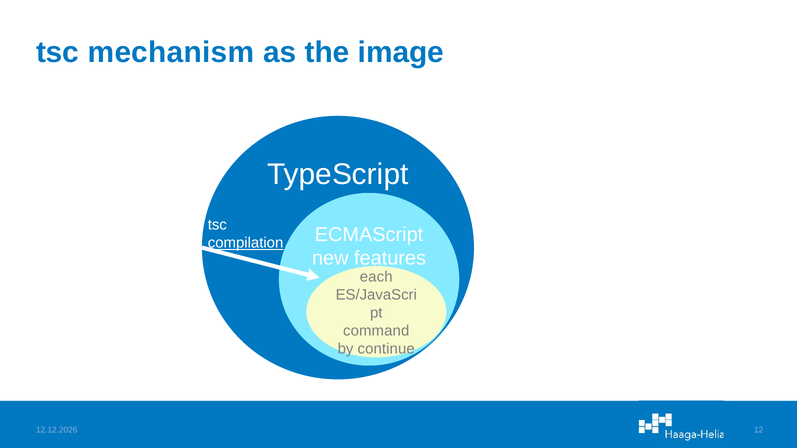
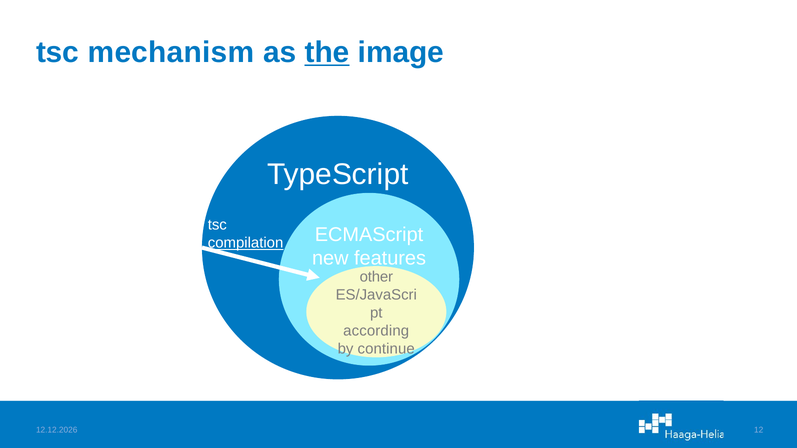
the underline: none -> present (327, 52)
each: each -> other (376, 277)
command: command -> according (376, 331)
